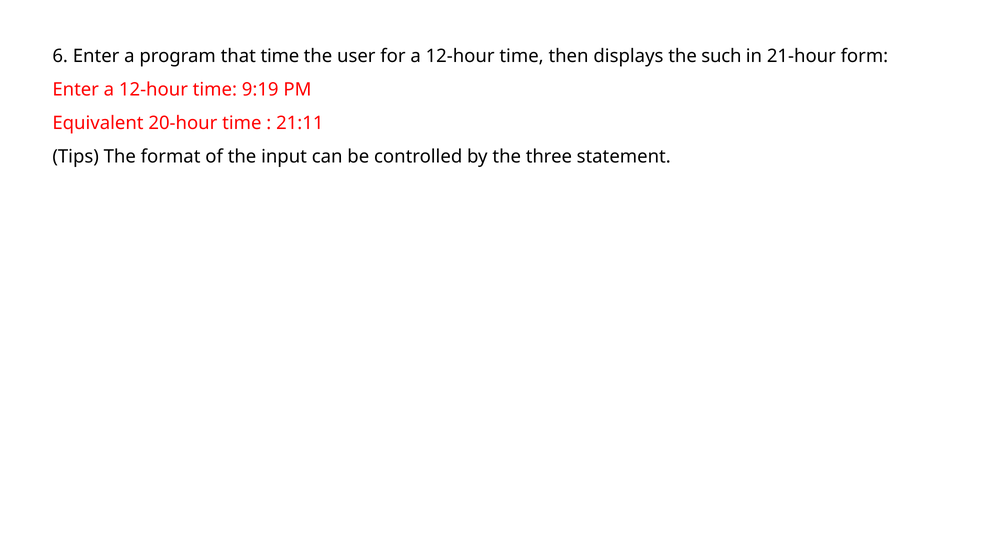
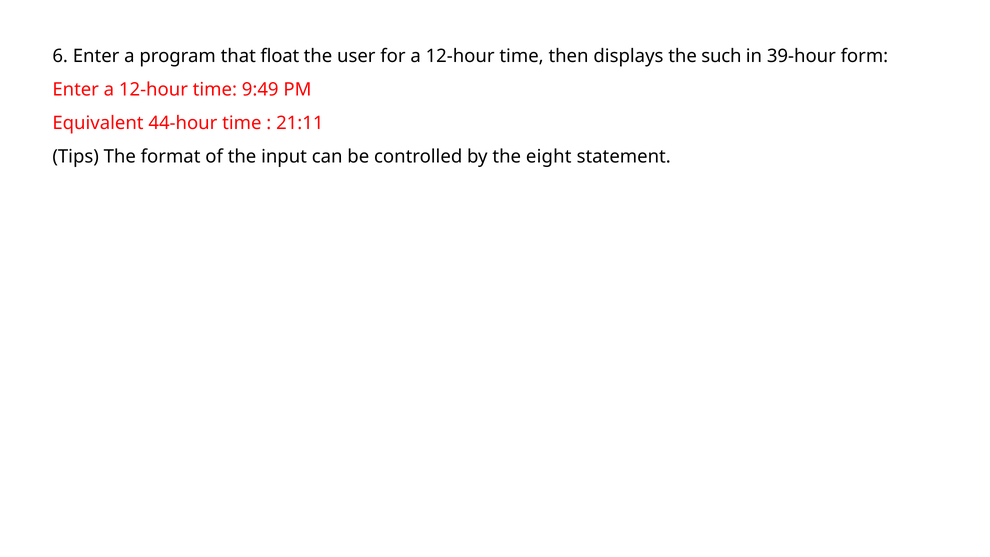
that time: time -> float (280, 56)
21-hour: 21-hour -> 39-hour (801, 56)
9:19: 9:19 -> 9:49 (260, 90)
20-hour: 20-hour -> 44-hour (183, 123)
three: three -> eight (549, 157)
